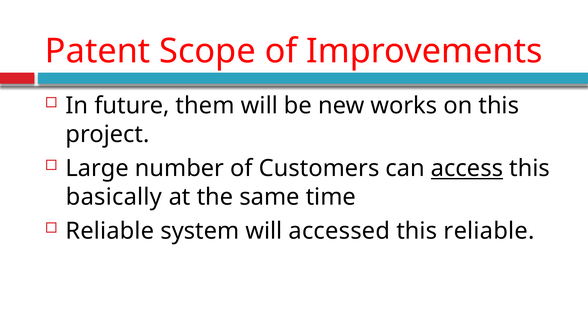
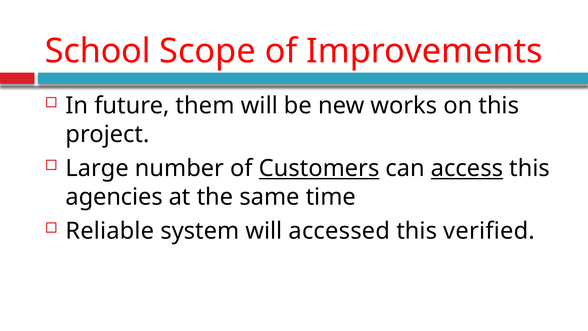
Patent: Patent -> School (98, 51)
Customers underline: none -> present (319, 168)
basically: basically -> agencies (114, 197)
this reliable: reliable -> verified (489, 231)
